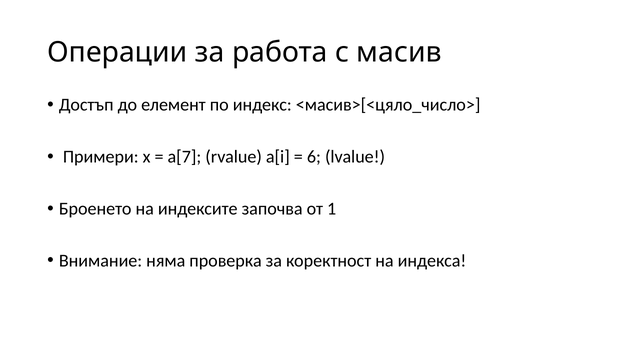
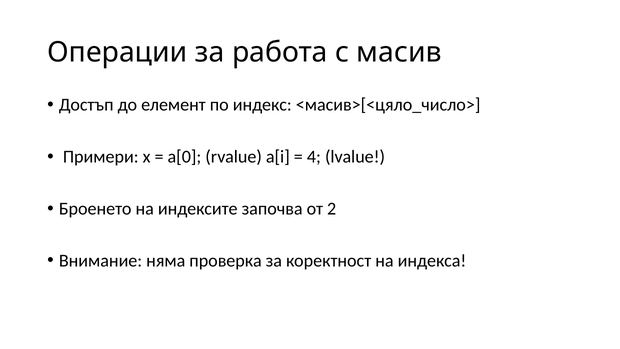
a[7: a[7 -> a[0 (184, 157)
6: 6 -> 4 (314, 157)
1: 1 -> 2 (332, 209)
